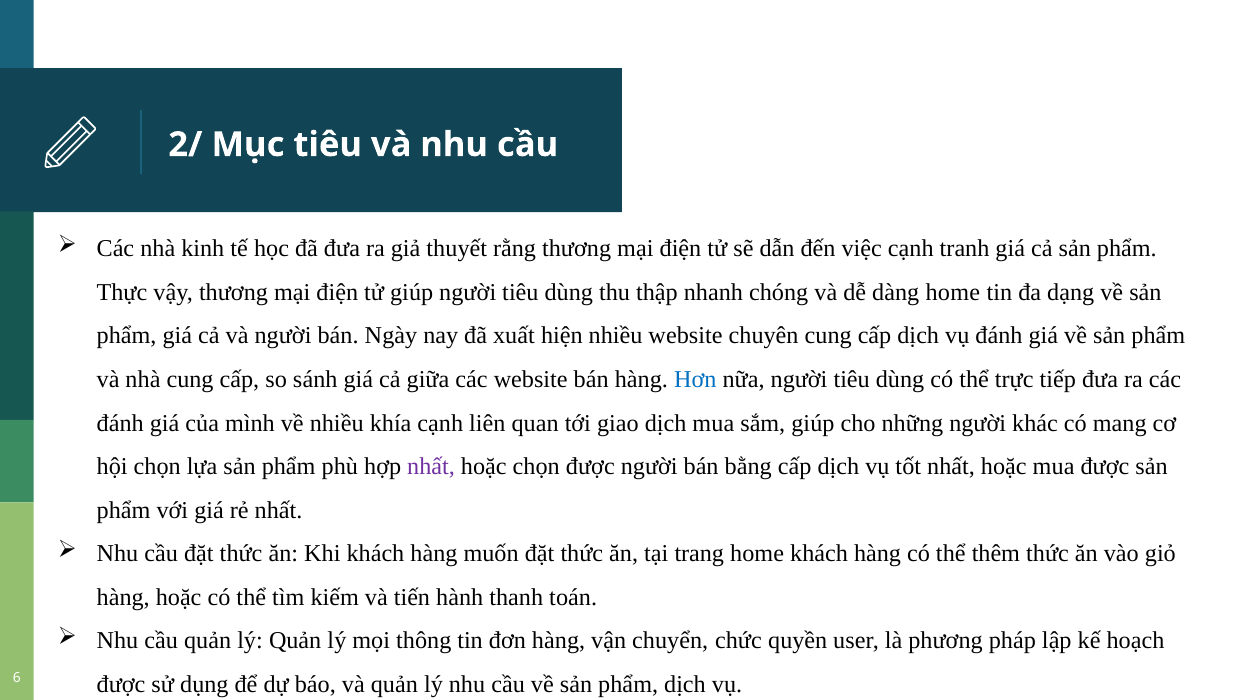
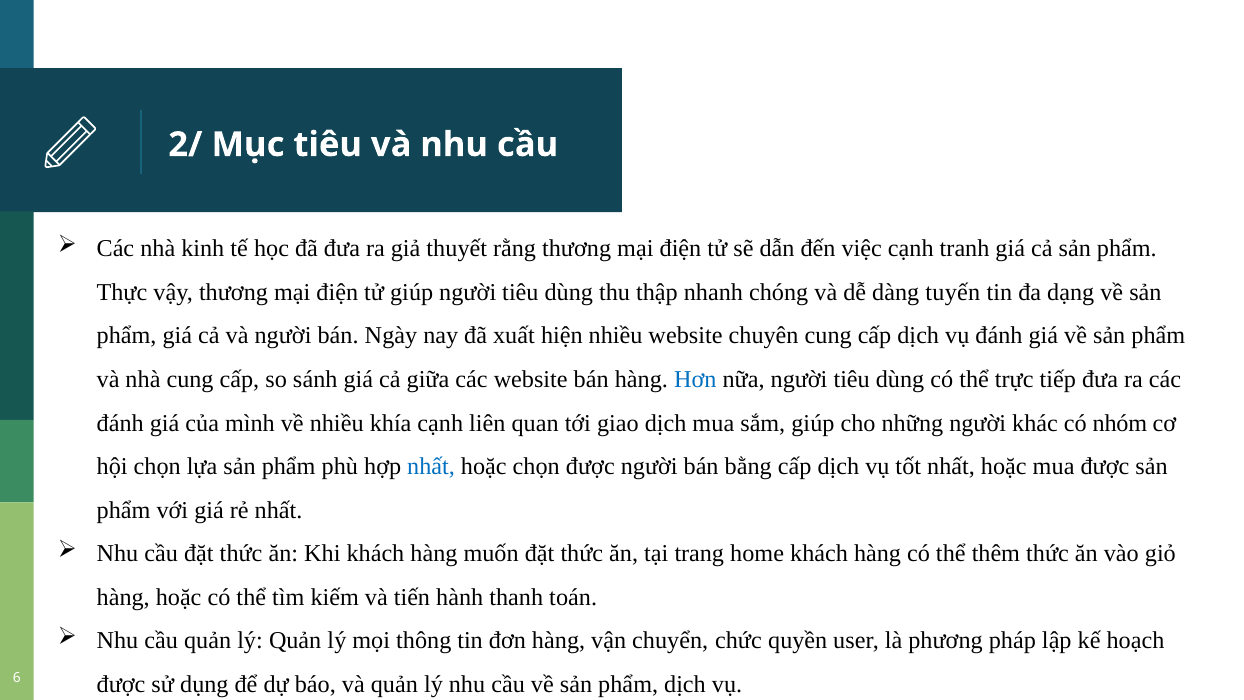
dàng home: home -> tuyến (953, 292)
mang: mang -> nhóm (1120, 423)
nhất colour: purple -> blue (431, 466)
